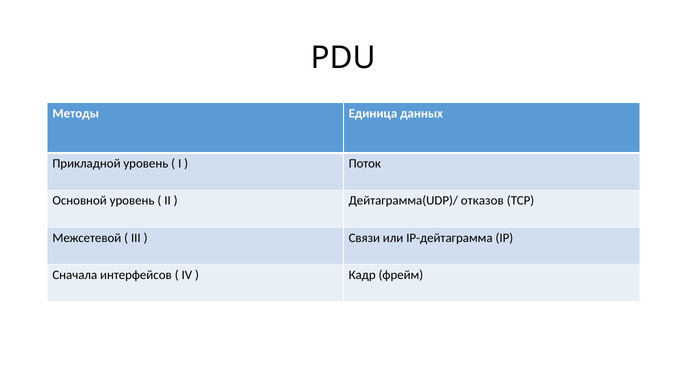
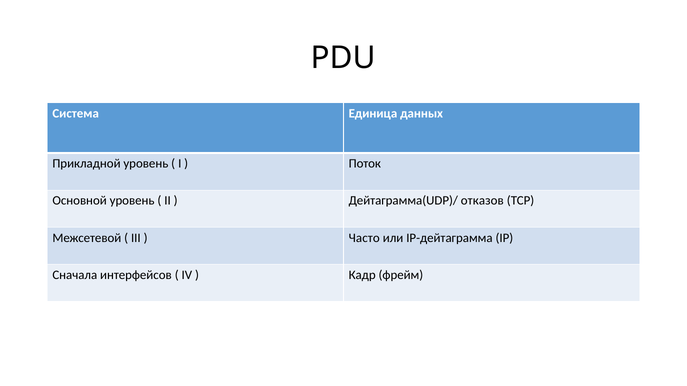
Методы: Методы -> Система (76, 113)
Связи: Связи -> Часто (364, 238)
